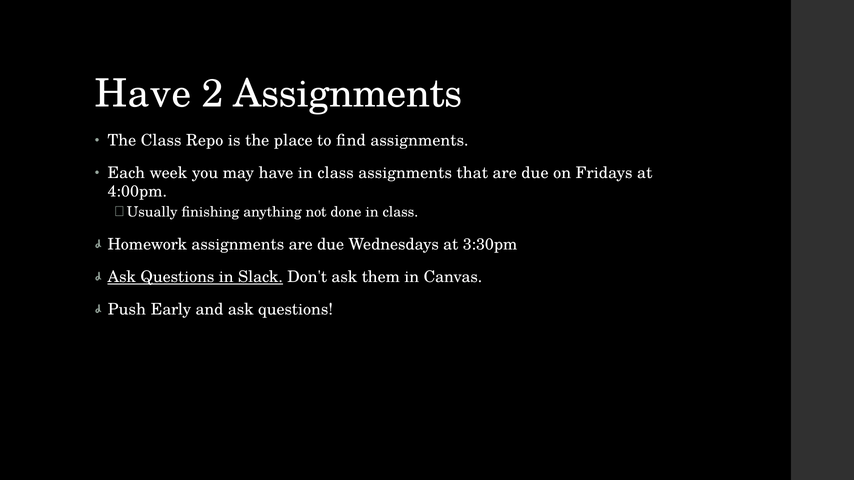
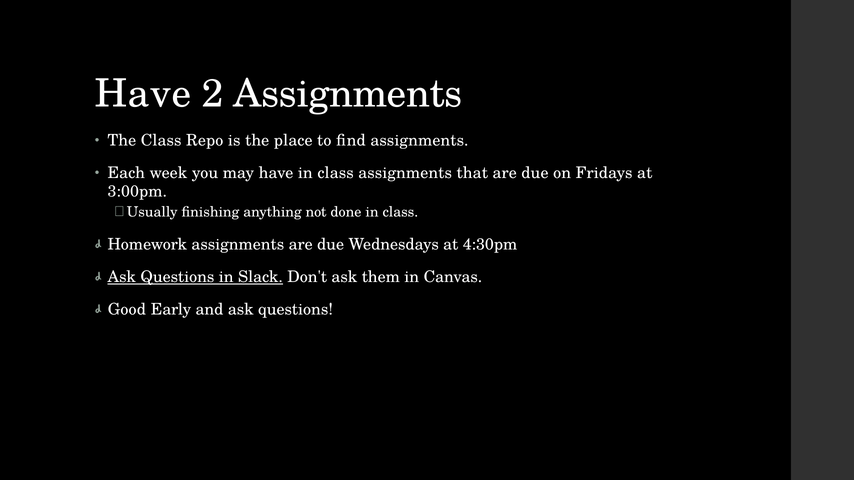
4:00pm: 4:00pm -> 3:00pm (137, 191)
3:30pm: 3:30pm -> 4:30pm (490, 245)
Push: Push -> Good (127, 310)
